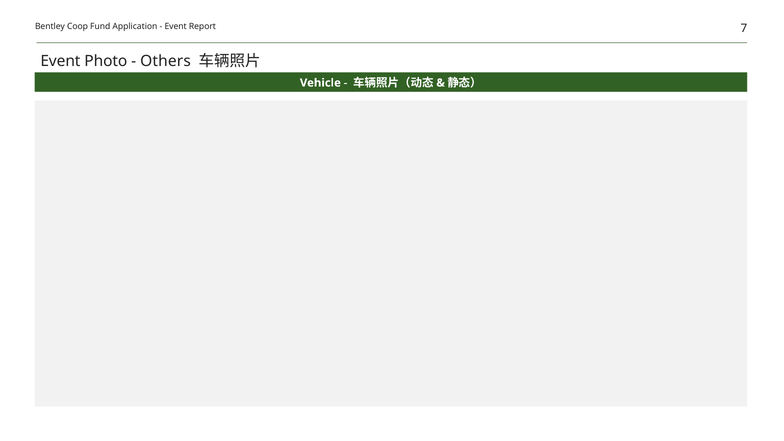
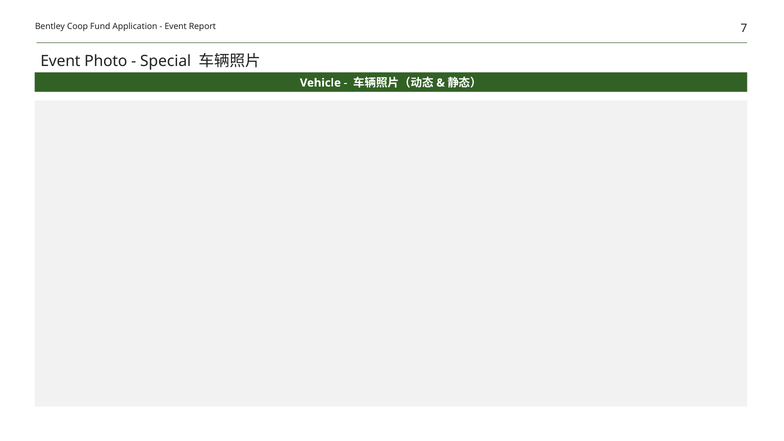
Others: Others -> Special (166, 61)
